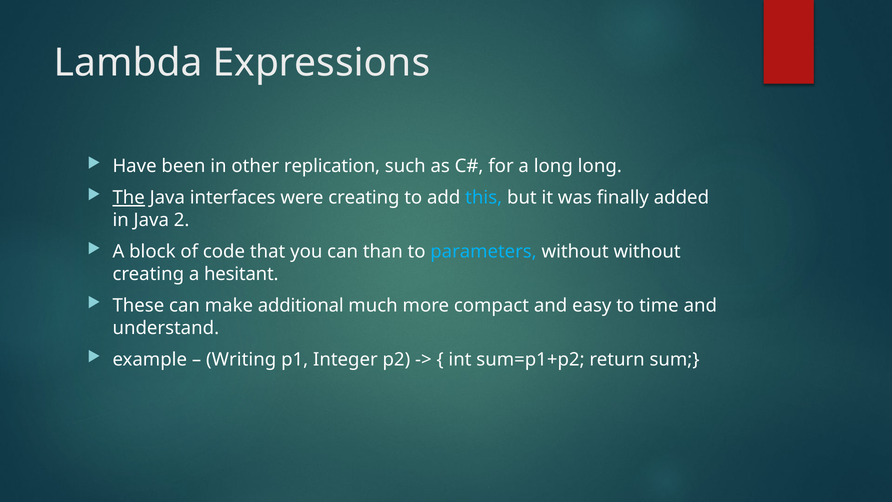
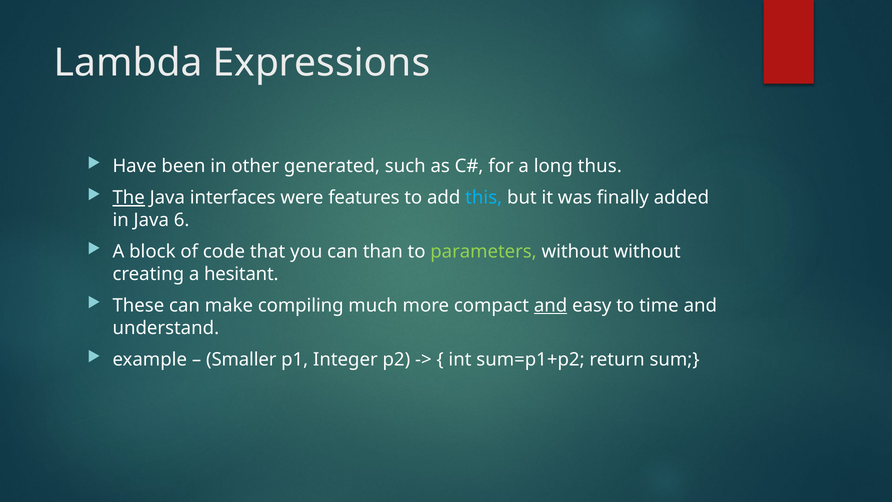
replication: replication -> generated (332, 166)
long long: long -> thus (600, 166)
were creating: creating -> features (364, 198)
2: 2 -> 6 (182, 220)
parameters colour: light blue -> light green (484, 252)
additional: additional -> compiling (301, 305)
and underline: none -> present (551, 305)
Writing: Writing -> Smaller (241, 359)
